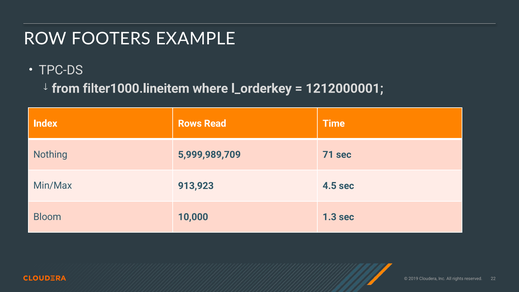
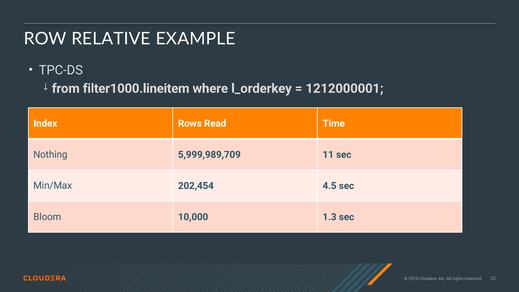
FOOTERS: FOOTERS -> RELATIVE (111, 39)
71: 71 -> 11 (328, 155)
913,923: 913,923 -> 202,454 (196, 186)
